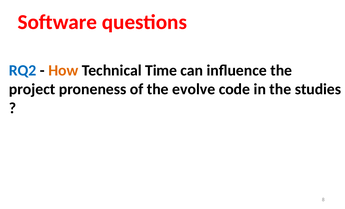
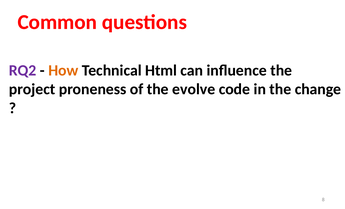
Software: Software -> Common (57, 22)
RQ2 colour: blue -> purple (23, 71)
Time: Time -> Html (161, 71)
studies: studies -> change (318, 89)
